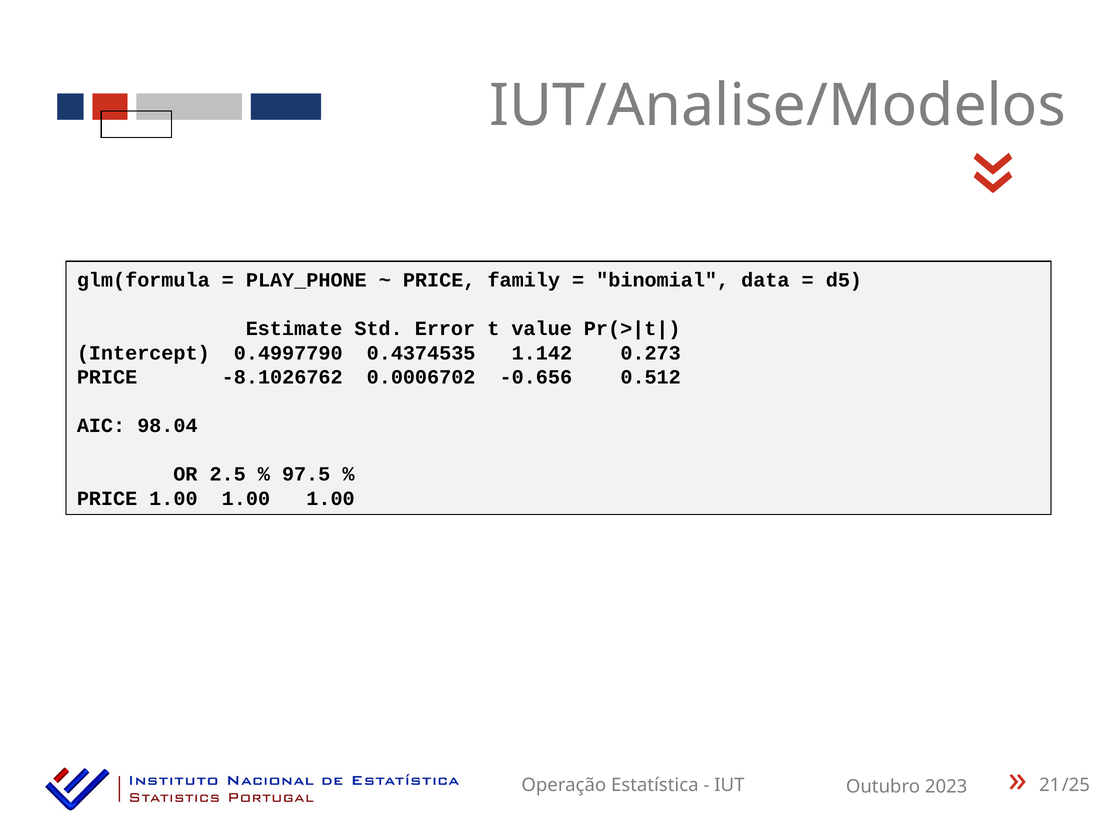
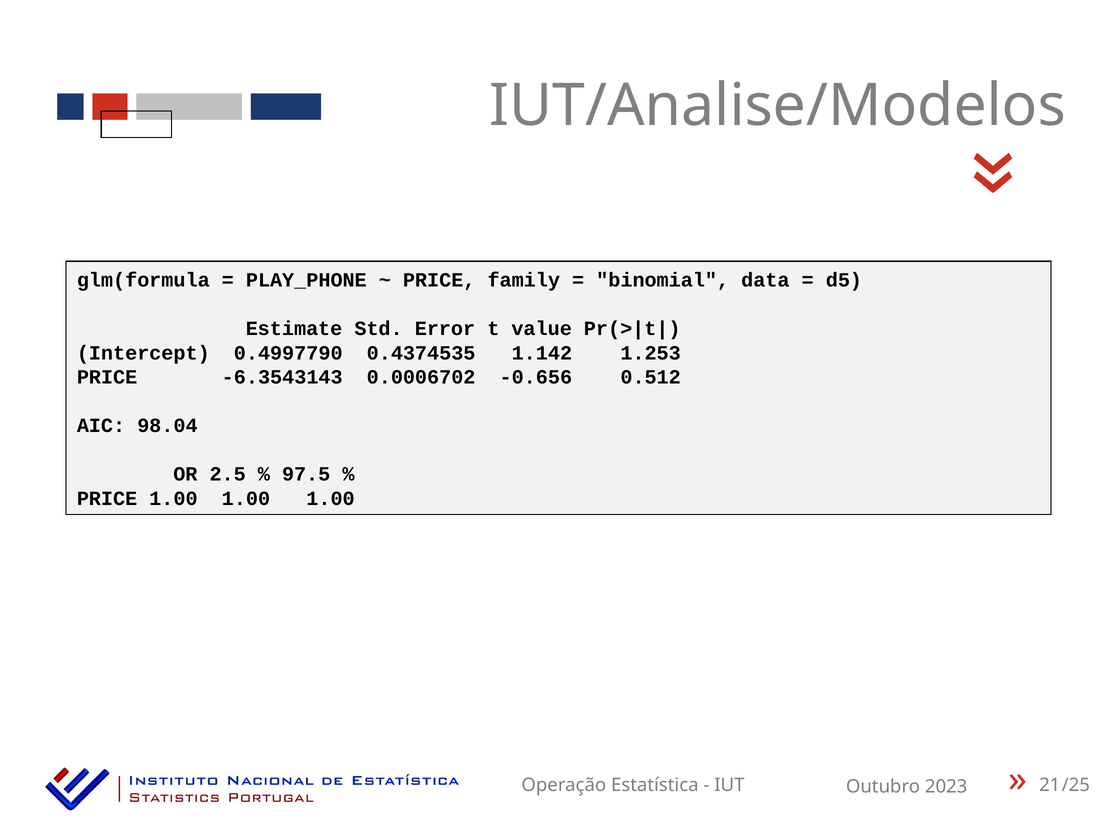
0.273: 0.273 -> 1.253 (651, 353)
-8.1026762: -8.1026762 -> -6.3543143 (282, 377)
